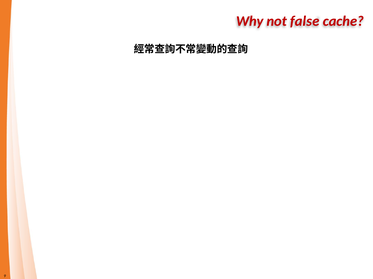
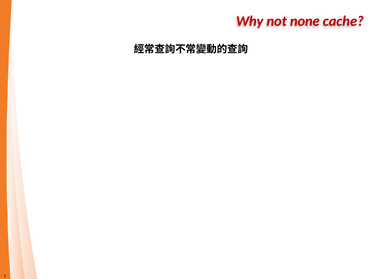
false: false -> none (305, 21)
